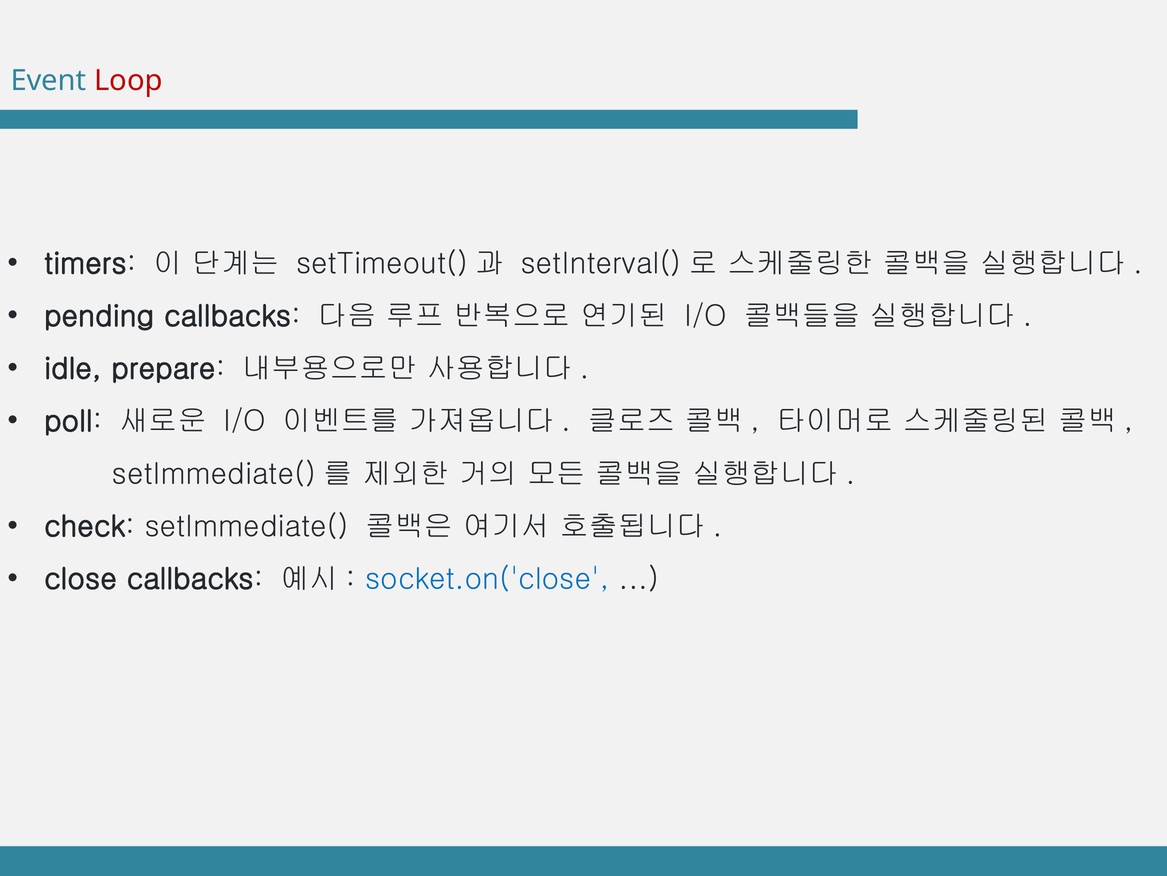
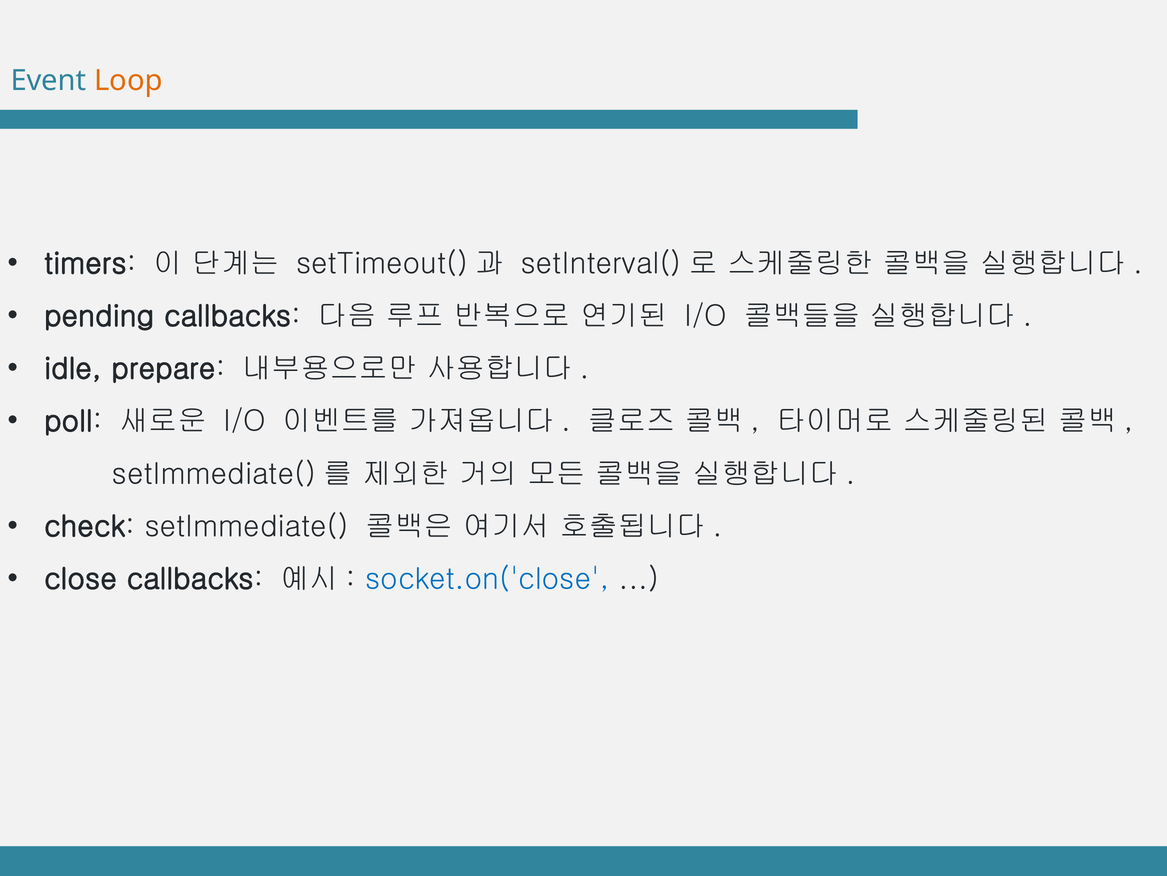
Loop colour: red -> orange (128, 80)
